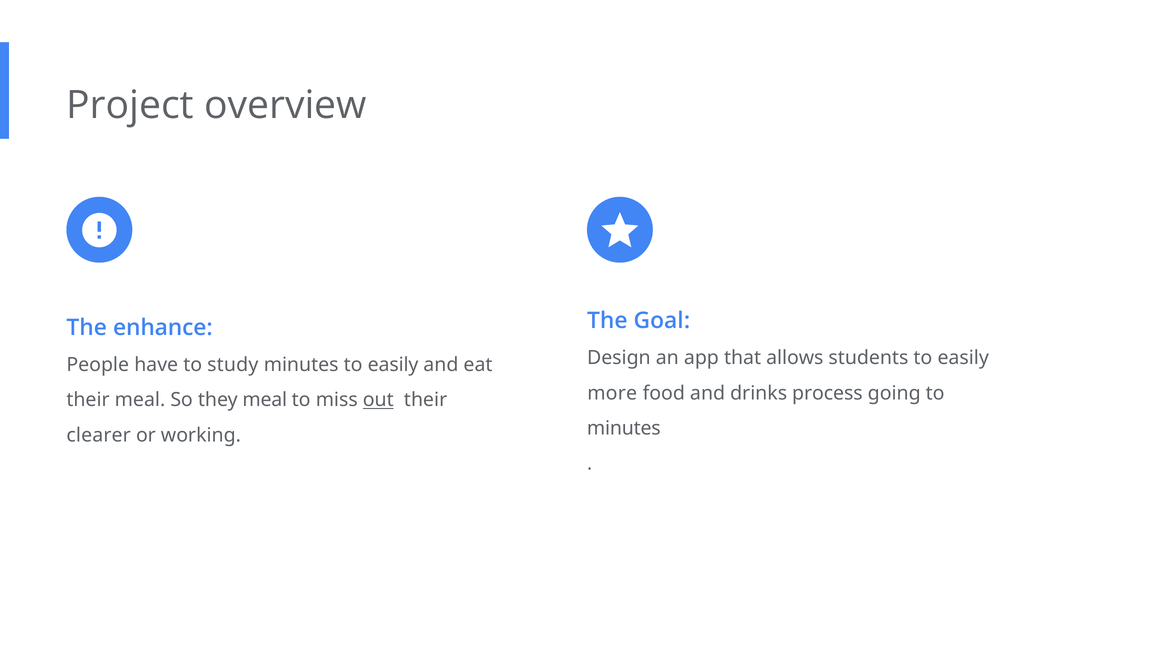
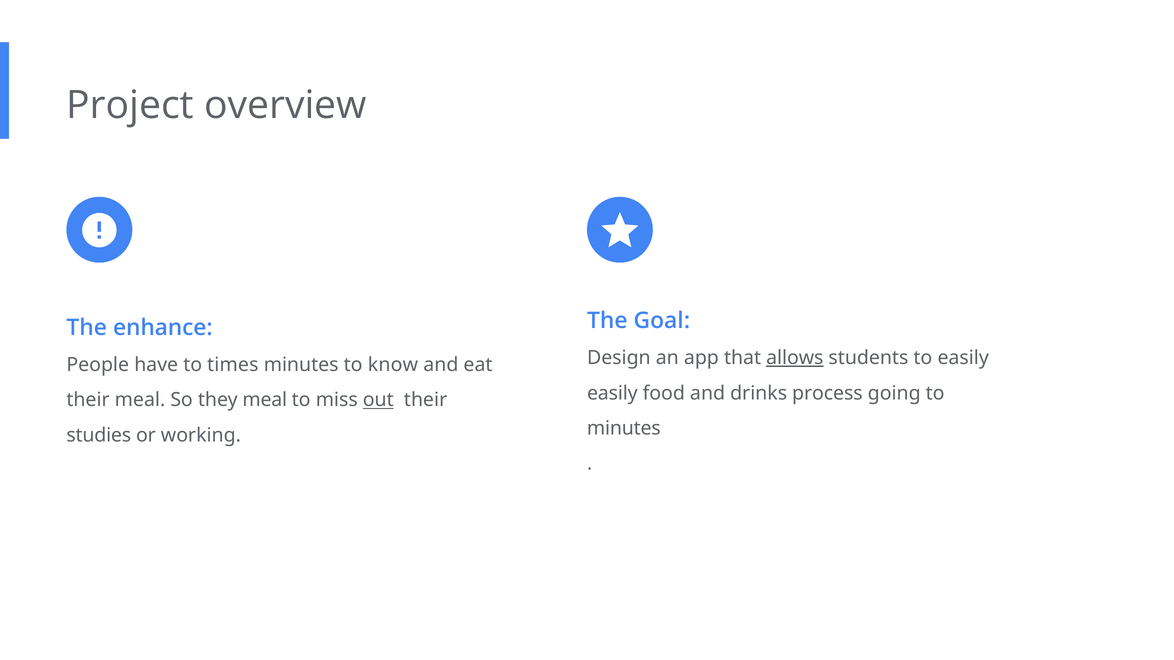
allows underline: none -> present (795, 358)
study: study -> times (233, 365)
minutes to easily: easily -> know (393, 365)
more: more -> easily (612, 393)
clearer: clearer -> studies (99, 435)
